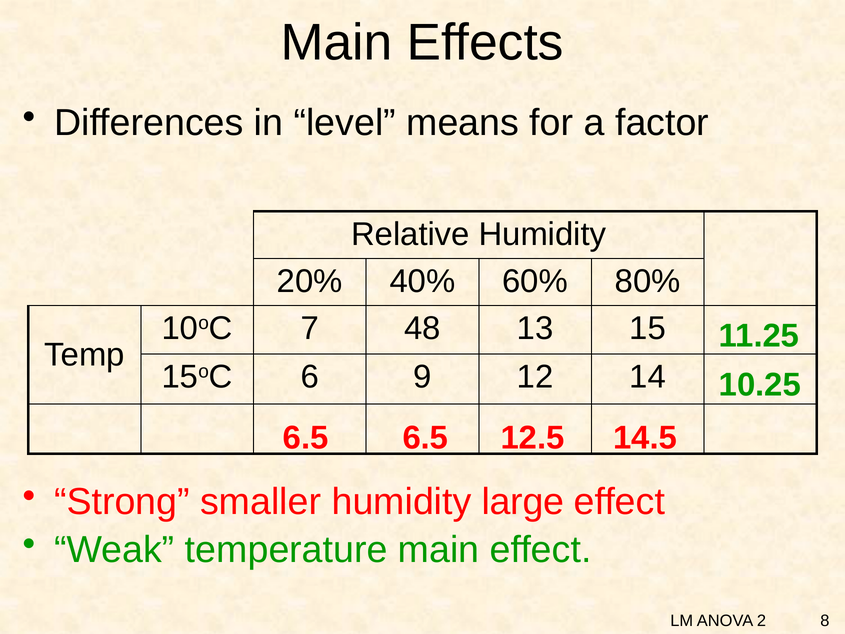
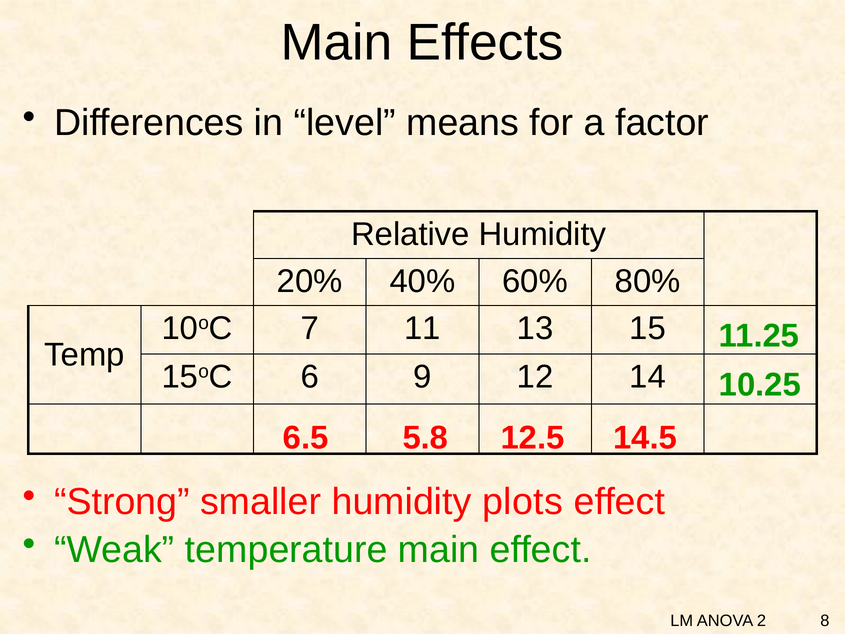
48: 48 -> 11 (422, 328)
6.5 6.5: 6.5 -> 5.8 (425, 438)
large: large -> plots (523, 501)
